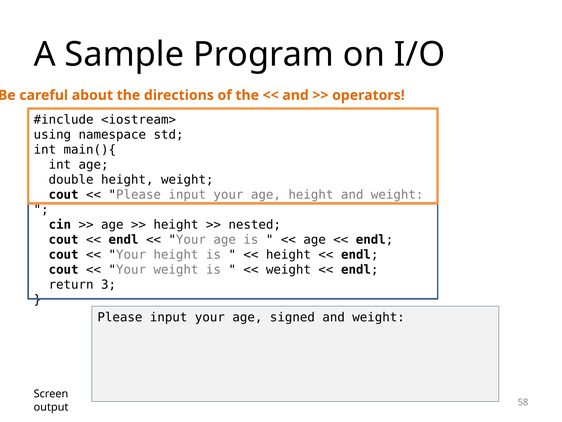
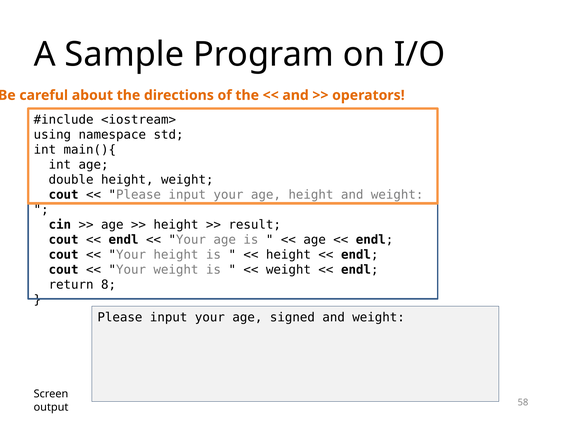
nested: nested -> result (255, 224)
3: 3 -> 8 (109, 284)
